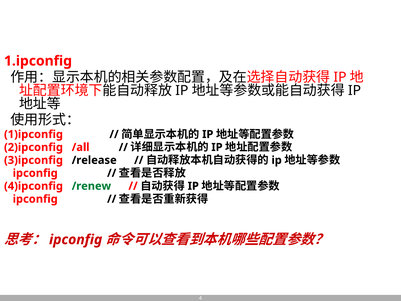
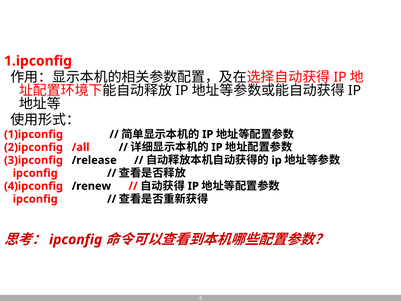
/renew colour: green -> black (91, 186)
